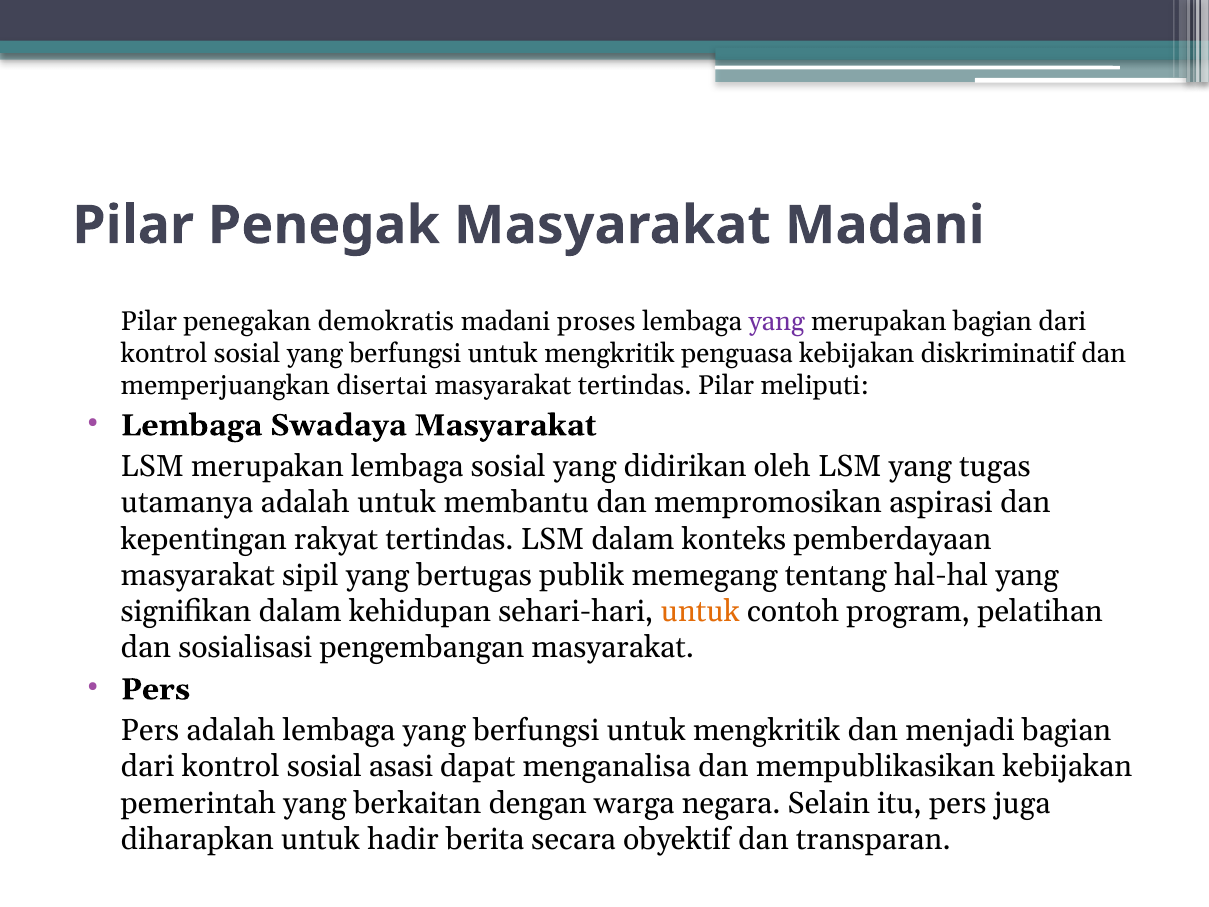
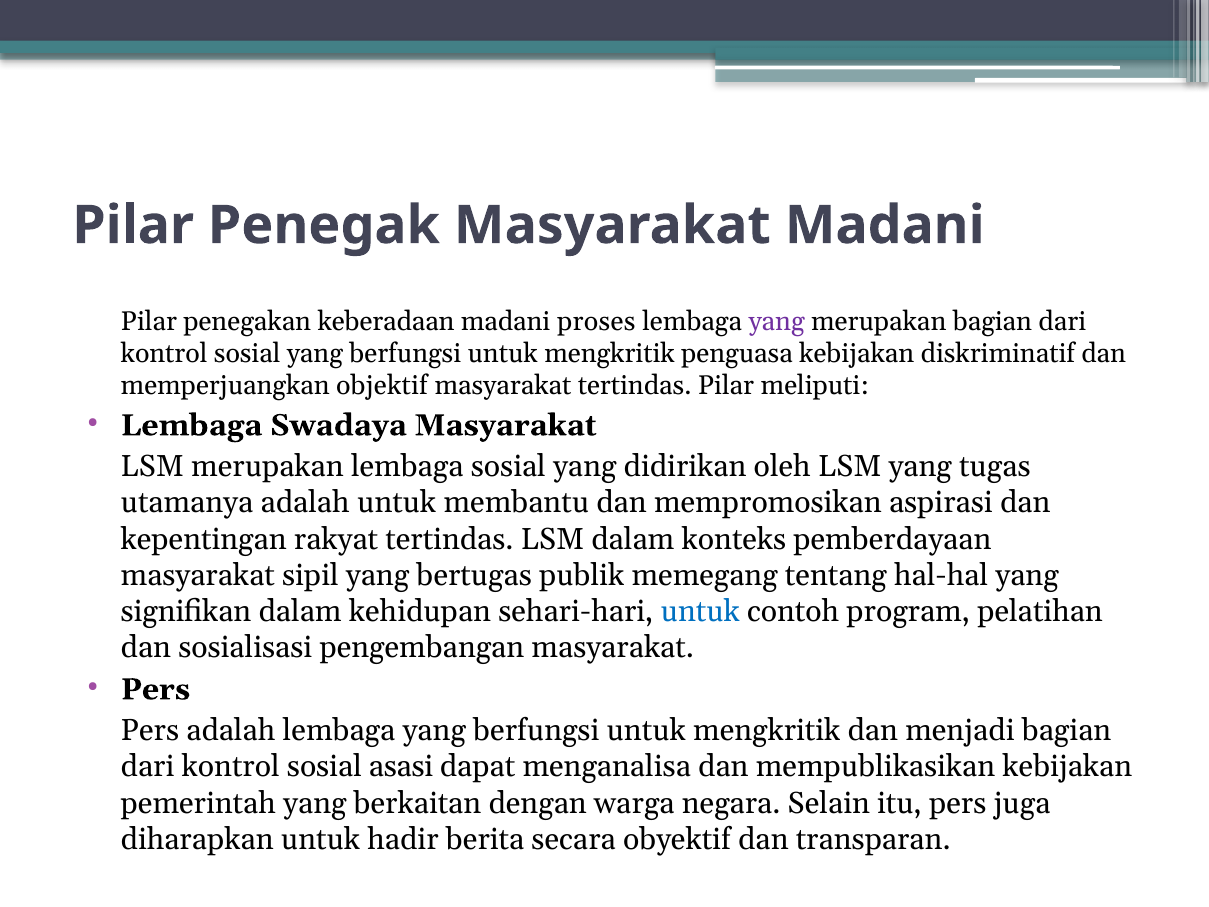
demokratis: demokratis -> keberadaan (386, 321)
disertai: disertai -> objektif (382, 386)
untuk colour: orange -> blue (700, 612)
